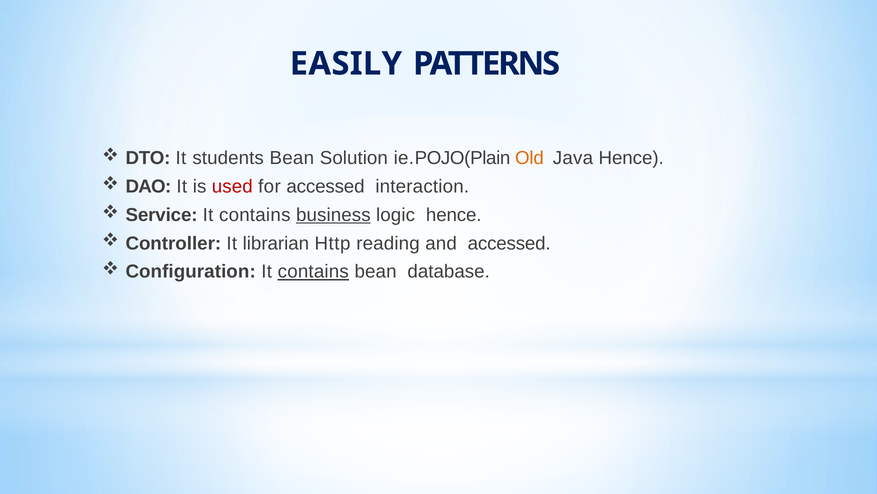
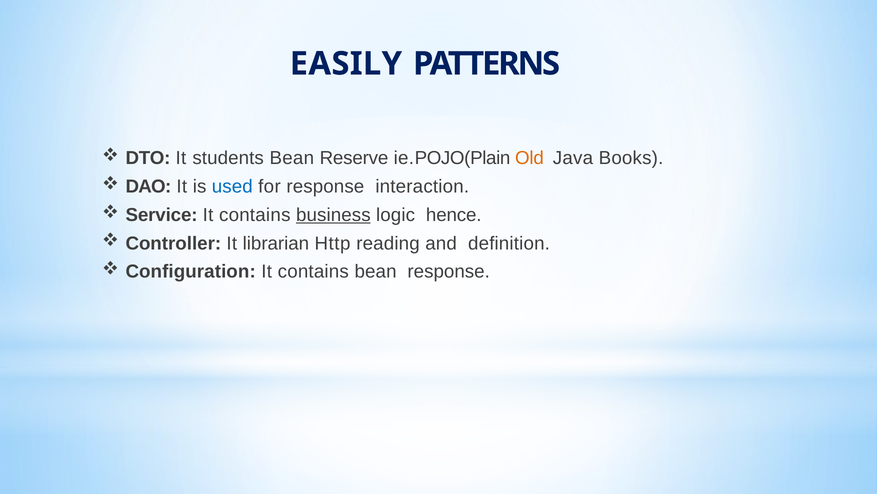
Solution: Solution -> Reserve (354, 158)
Java Hence: Hence -> Books (631, 158)
used colour: red -> blue (232, 187)
for accessed: accessed -> response (325, 187)
and accessed: accessed -> deﬁnition (509, 243)
contains underline: present -> none (313, 272)
bean database: database -> response (449, 272)
